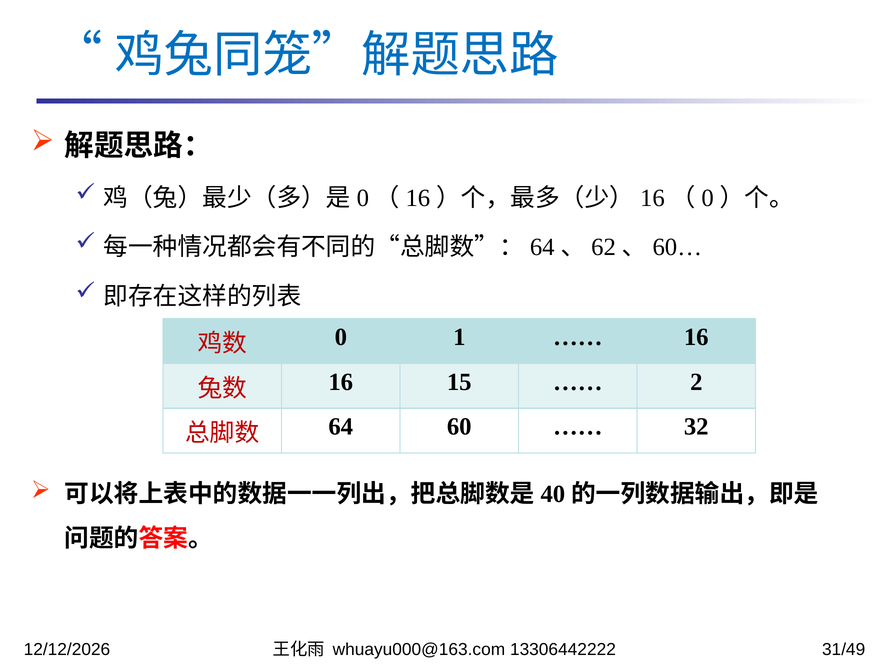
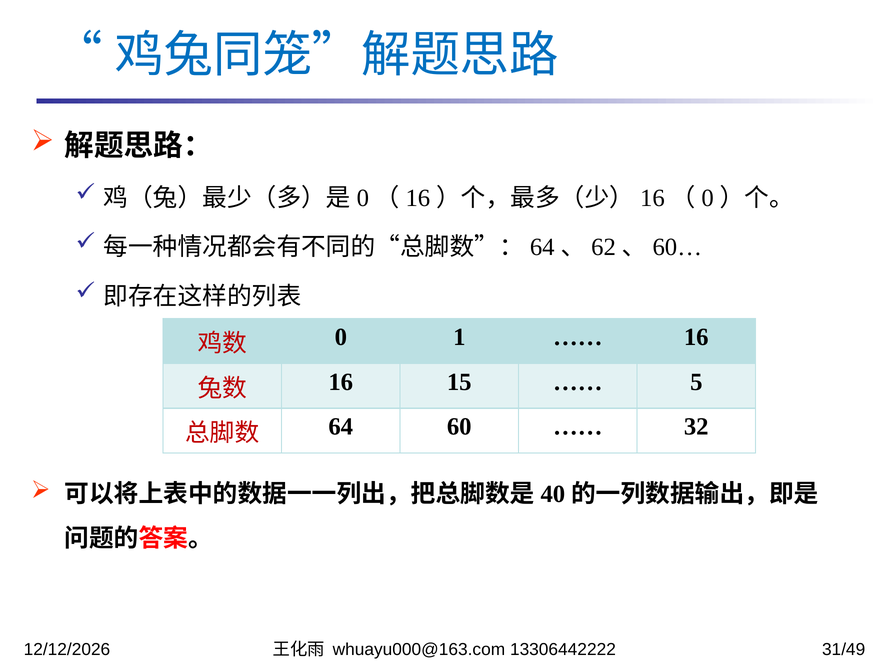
2: 2 -> 5 (696, 382)
